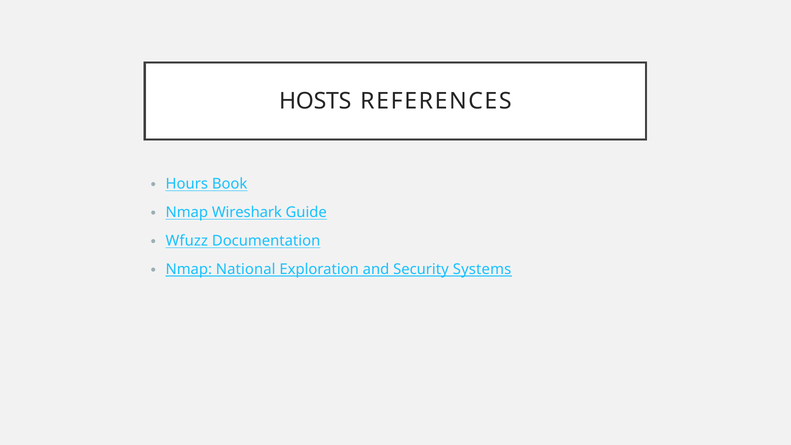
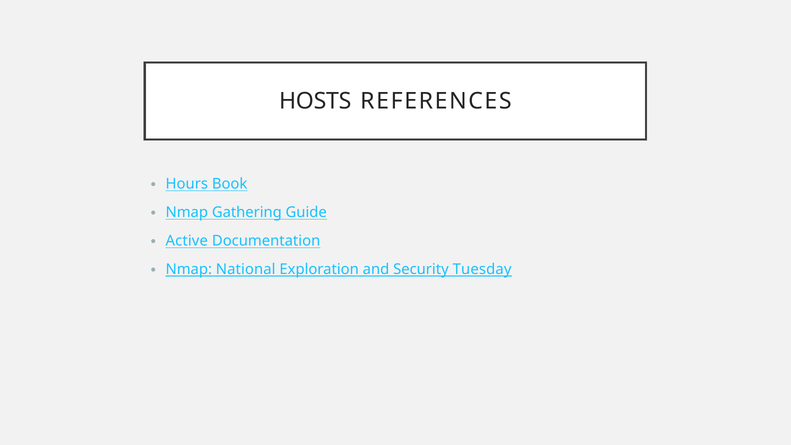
Wireshark: Wireshark -> Gathering (247, 212)
Wfuzz: Wfuzz -> Active (187, 241)
Systems: Systems -> Tuesday (482, 269)
